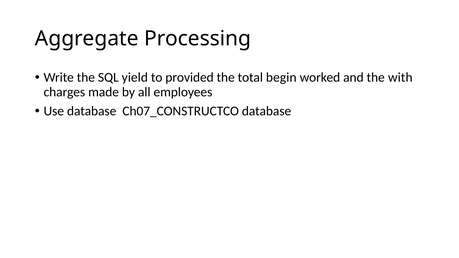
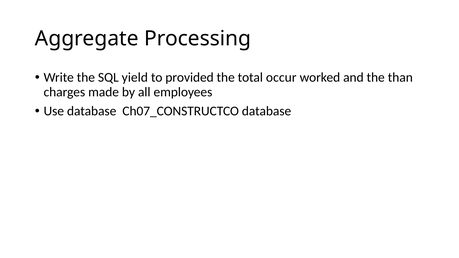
begin: begin -> occur (281, 78)
with: with -> than (400, 78)
